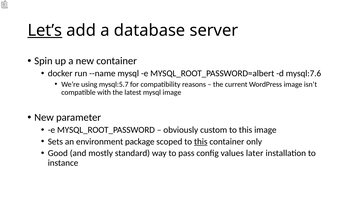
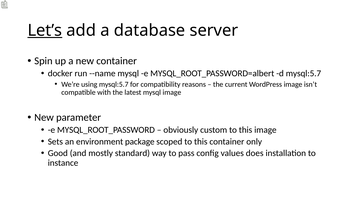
d mysql:7.6: mysql:7.6 -> mysql:5.7 (303, 73)
this underline: present -> none (201, 142)
later: later -> does (255, 153)
